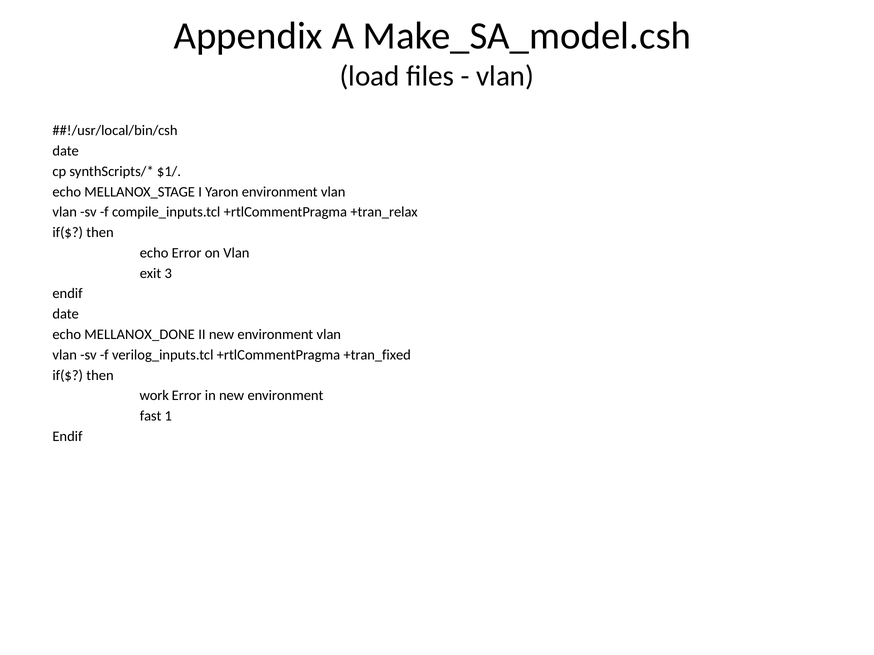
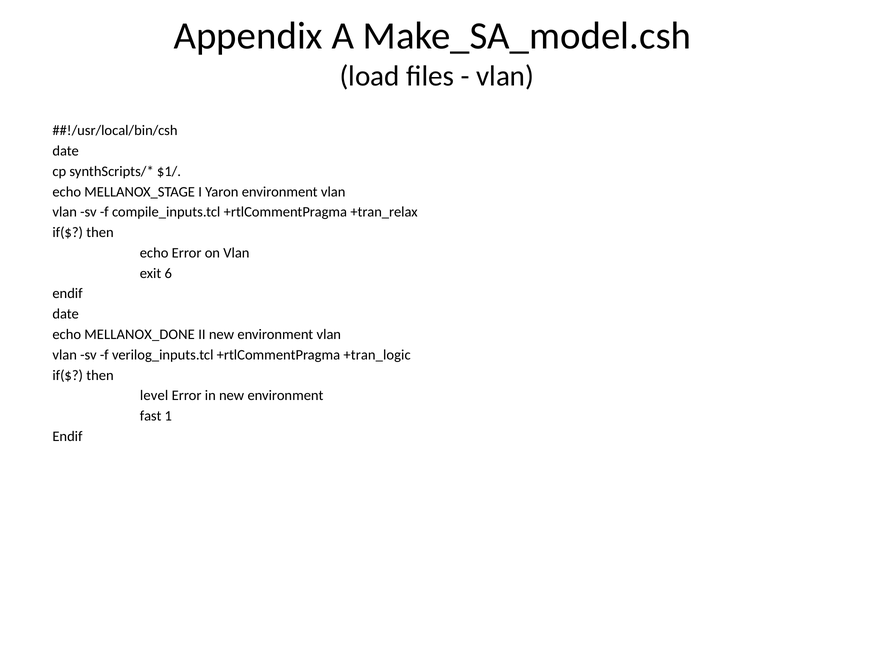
3: 3 -> 6 (168, 274)
+tran_fixed: +tran_fixed -> +tran_logic (377, 355)
work: work -> level (154, 396)
